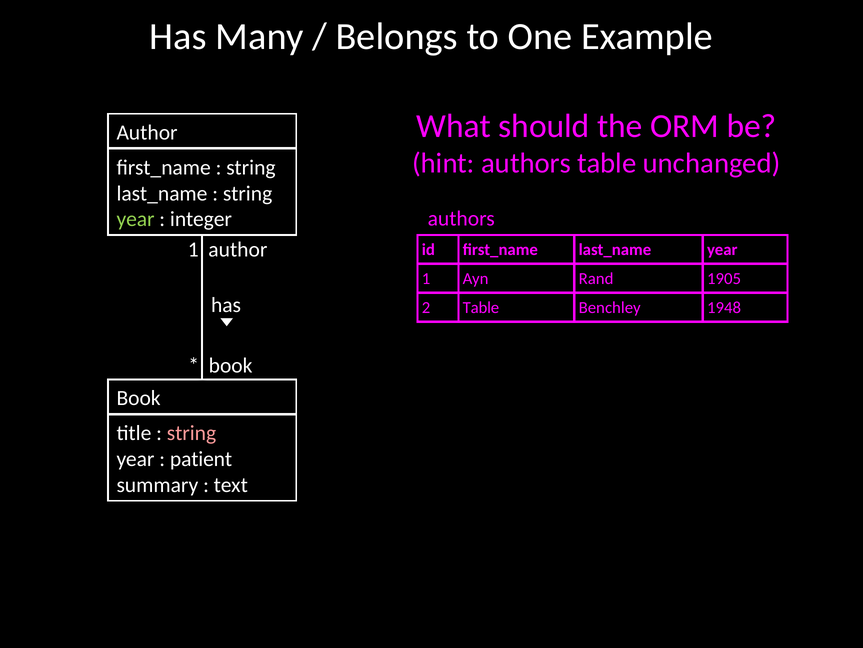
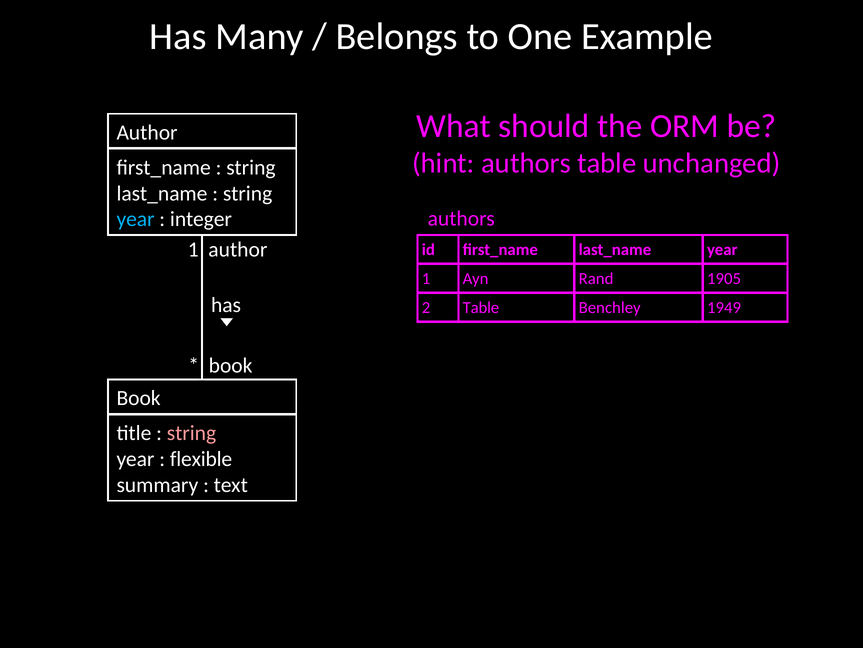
year colour: light green -> light blue (136, 219)
1948: 1948 -> 1949 (724, 307)
patient: patient -> flexible (201, 459)
